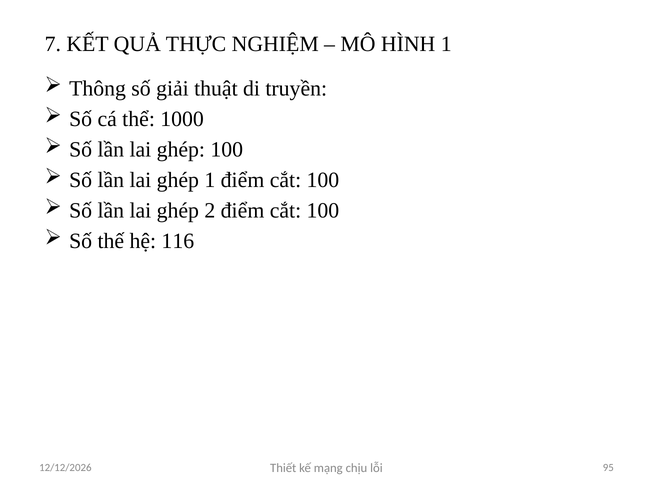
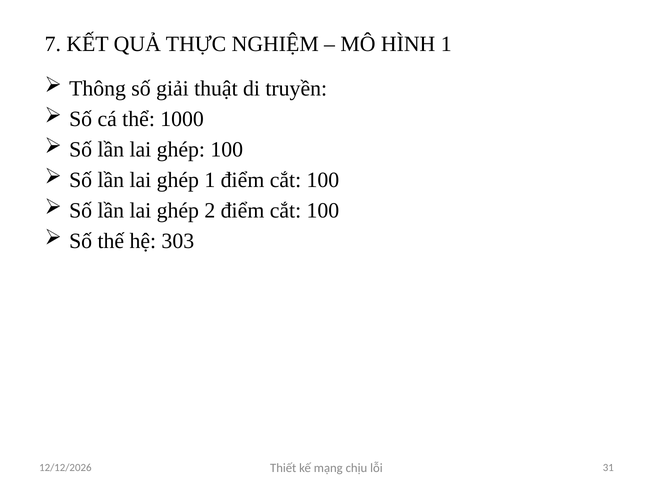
116: 116 -> 303 (178, 241)
95: 95 -> 31 (608, 468)
